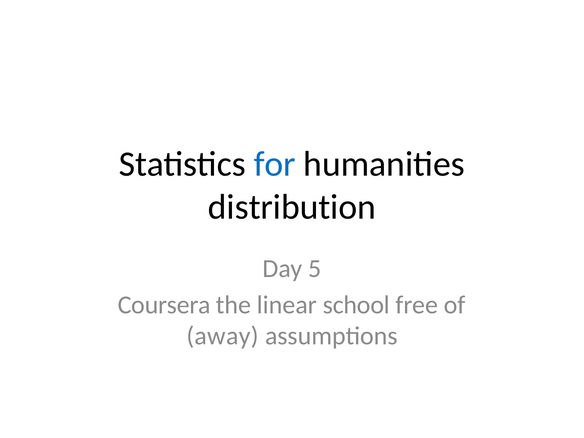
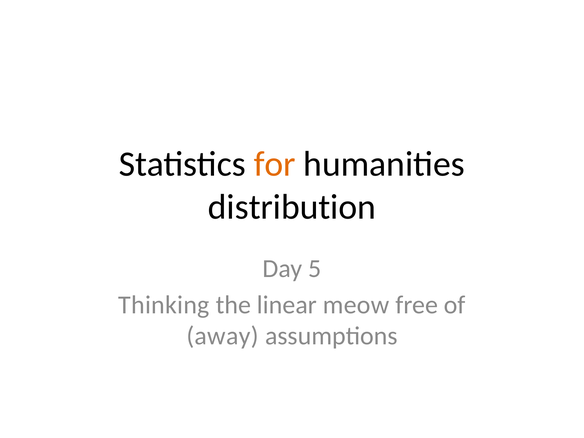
for colour: blue -> orange (275, 164)
Coursera: Coursera -> Thinking (164, 305)
school: school -> meow (356, 305)
